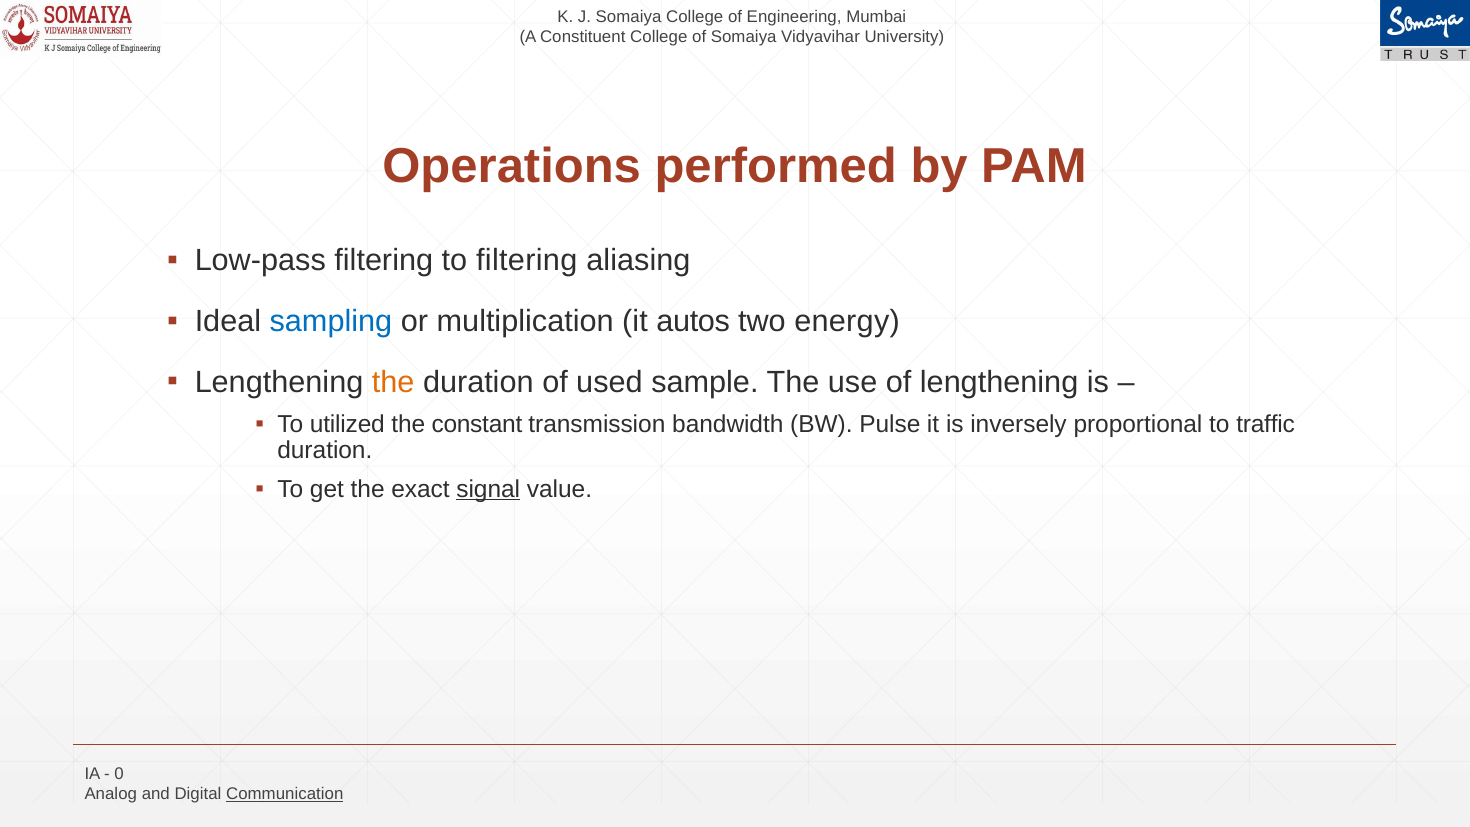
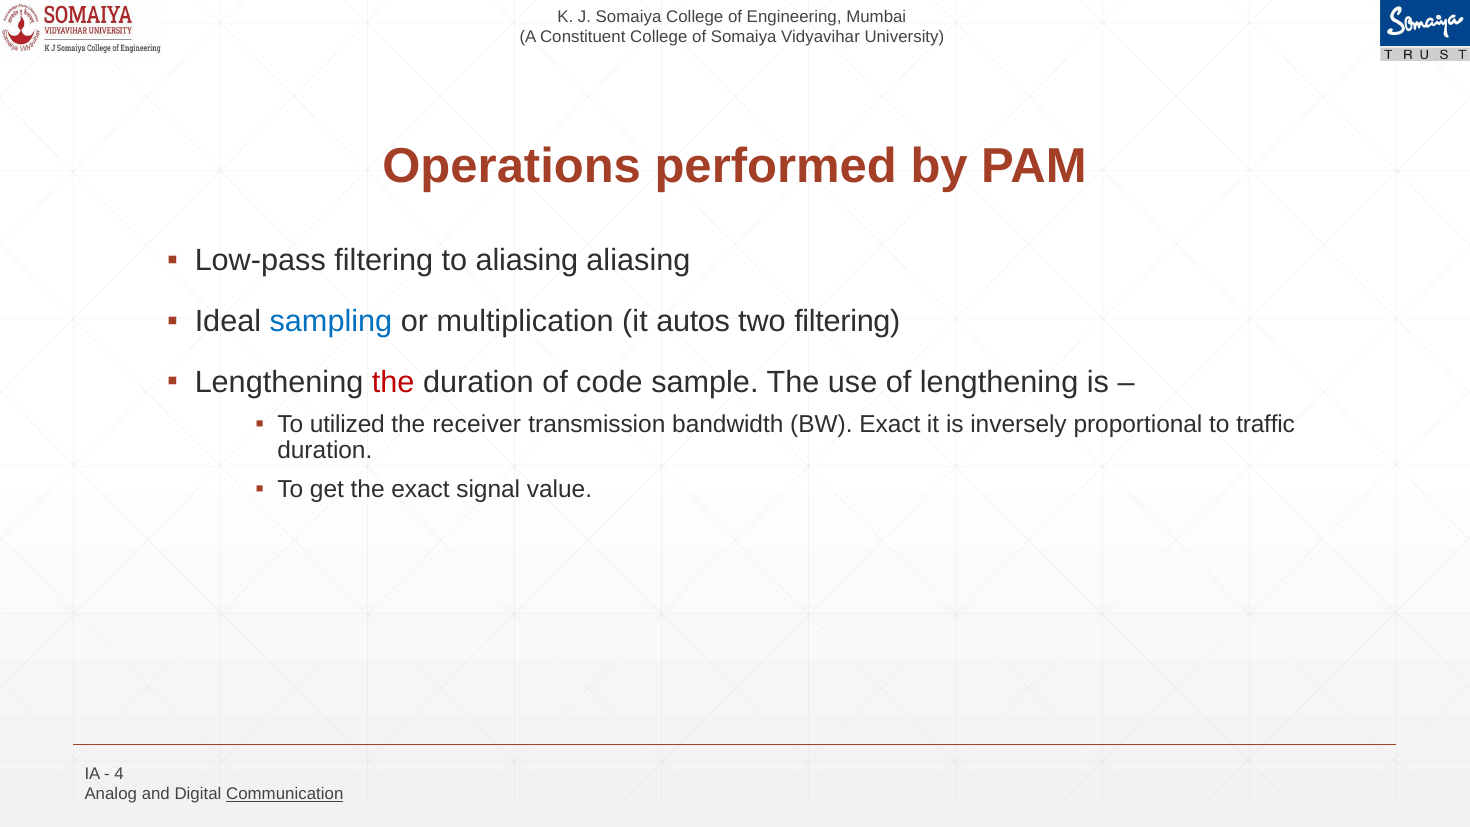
to filtering: filtering -> aliasing (527, 261)
two energy: energy -> filtering (847, 321)
the colour: orange -> red (393, 382)
used: used -> code (609, 382)
constant: constant -> receiver (477, 424)
BW Pulse: Pulse -> Exact (890, 424)
signal underline: present -> none (488, 489)
0: 0 -> 4 (119, 774)
